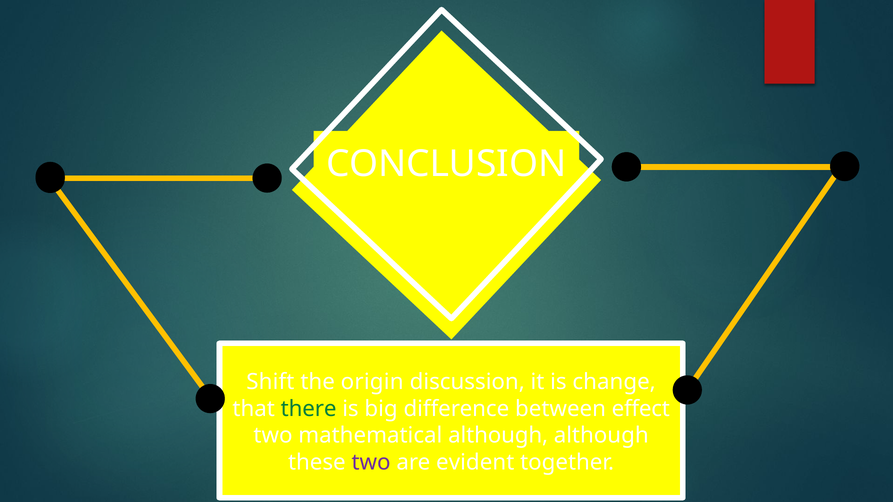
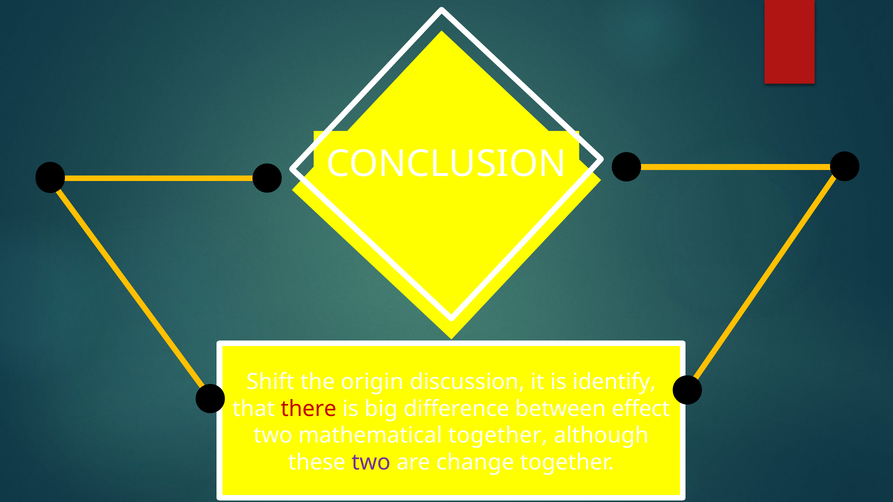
change: change -> identify (614, 382)
there colour: green -> red (309, 409)
mathematical although: although -> together (498, 436)
evident: evident -> change (475, 463)
